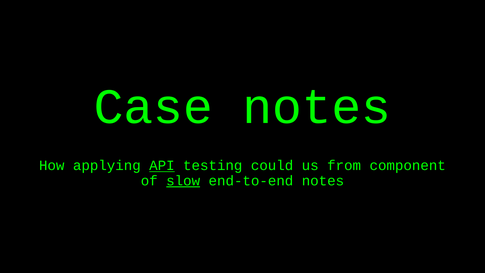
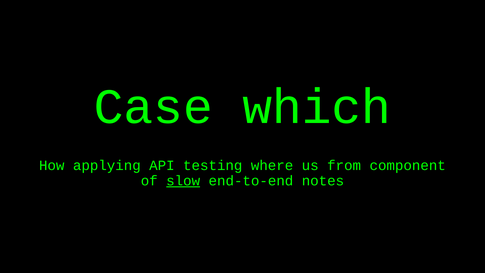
Case notes: notes -> which (317, 107)
API underline: present -> none (162, 165)
could: could -> where (272, 165)
